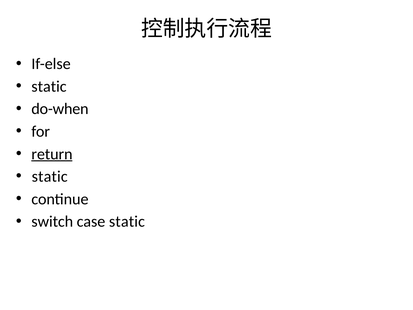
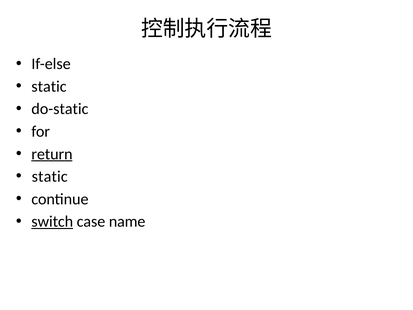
do-when: do-when -> do-static (60, 109)
switch underline: none -> present (52, 221)
case static: static -> name (127, 221)
